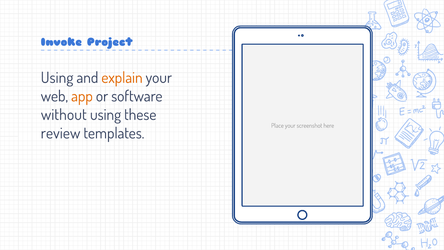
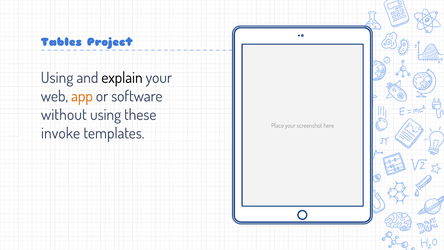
Invoke: Invoke -> Tables (61, 42)
explain colour: orange -> black (122, 78)
review: review -> invoke (61, 133)
